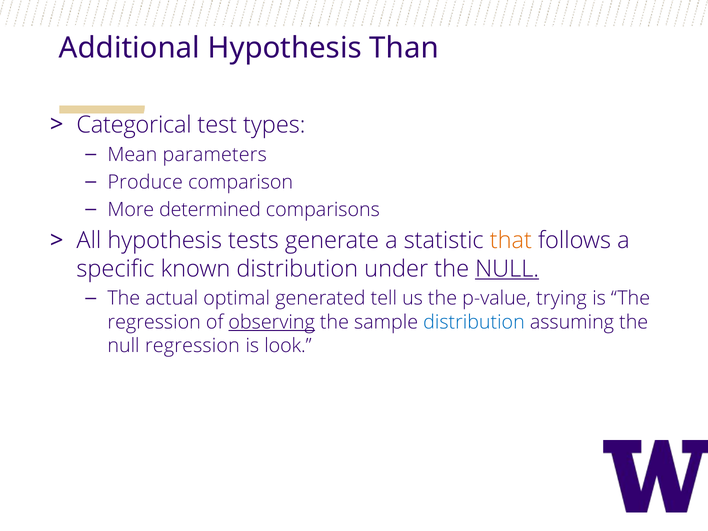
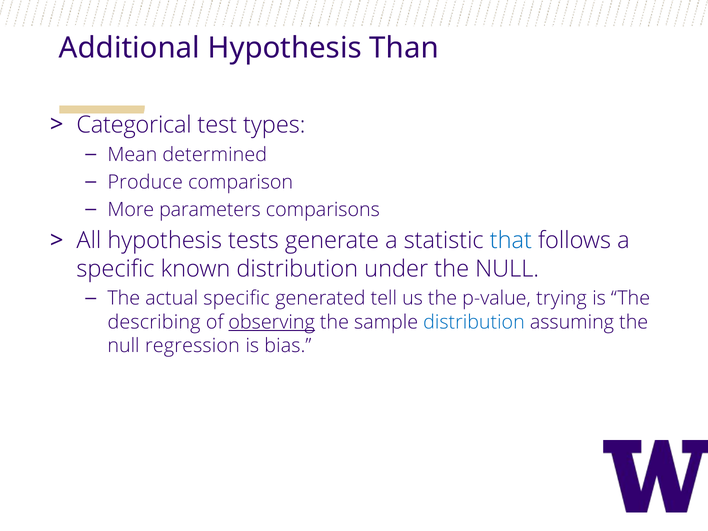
parameters: parameters -> determined (215, 155)
determined: determined -> parameters (210, 210)
that colour: orange -> blue (511, 241)
NULL underline: present -> none (507, 269)
actual optimal: optimal -> specific (237, 298)
regression: regression -> describing (154, 322)
look: look -> bias (288, 346)
